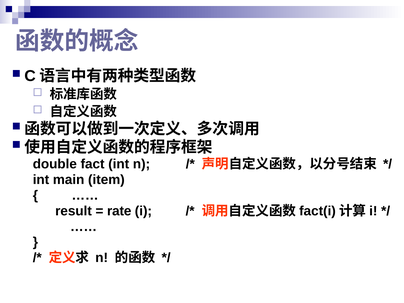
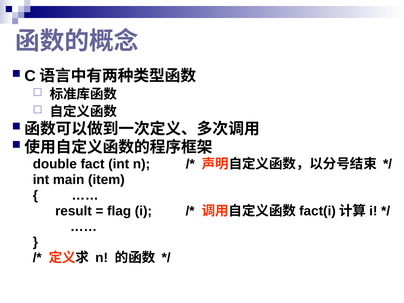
rate: rate -> flag (119, 211)
